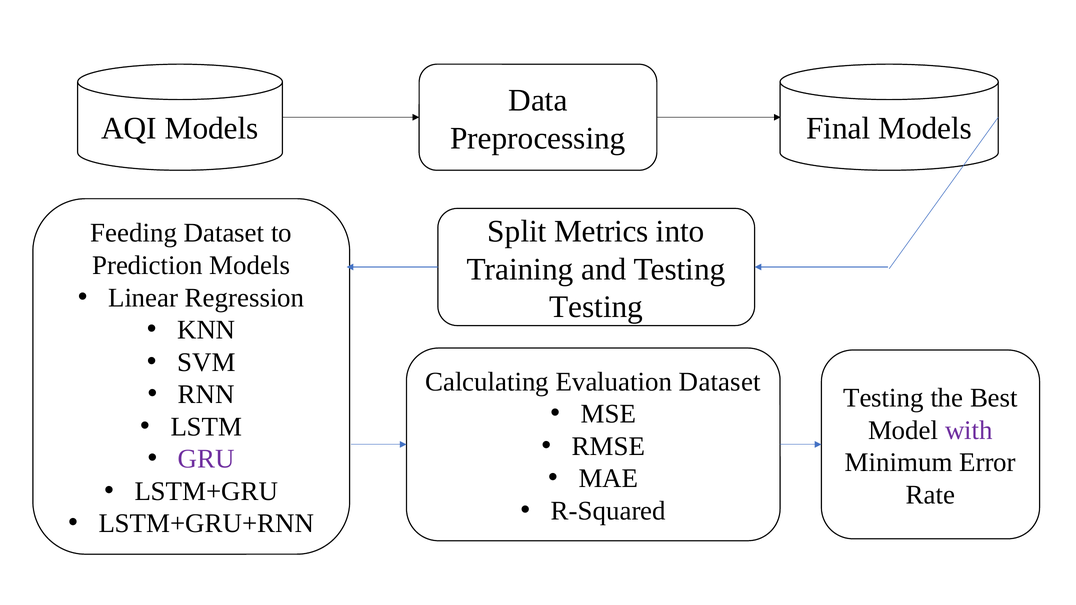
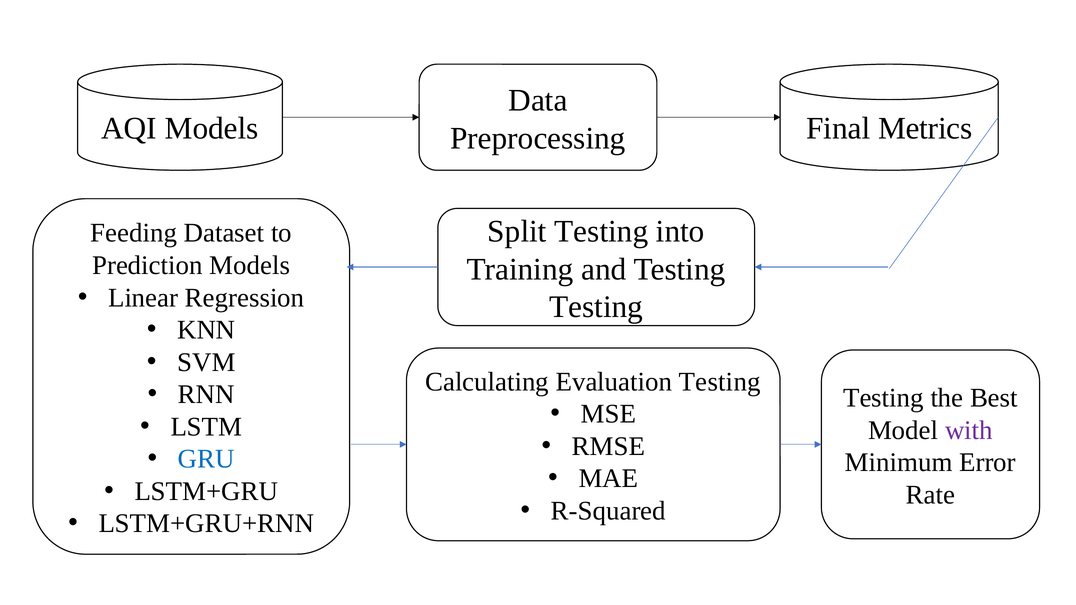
Final Models: Models -> Metrics (925, 128)
Split Metrics: Metrics -> Testing (601, 232)
Evaluation Dataset: Dataset -> Testing (720, 382)
GRU colour: purple -> blue (206, 459)
